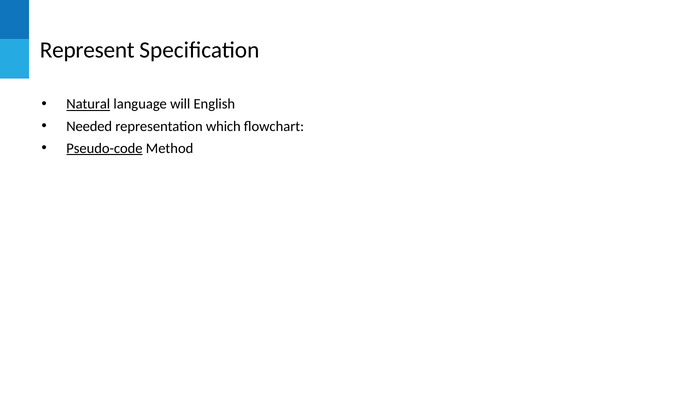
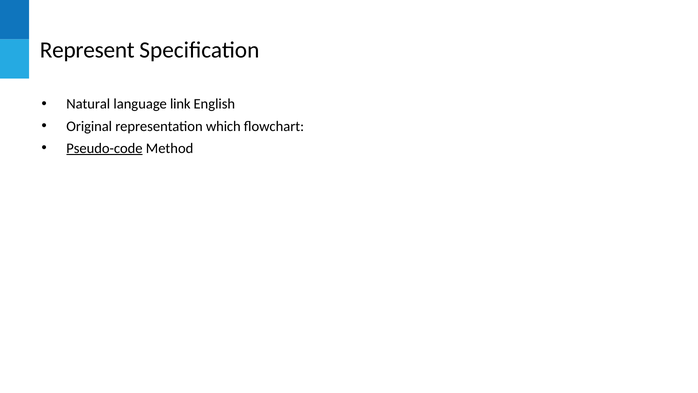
Natural underline: present -> none (88, 104)
will: will -> link (180, 104)
Needed: Needed -> Original (89, 126)
